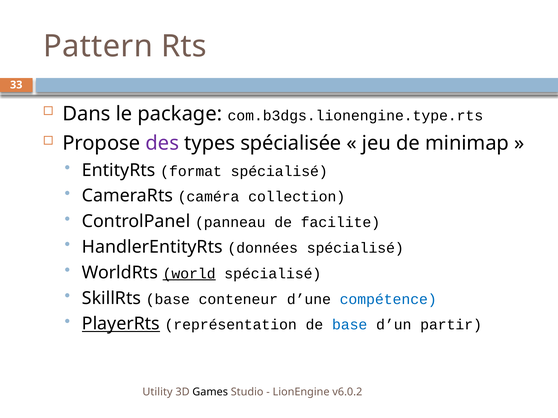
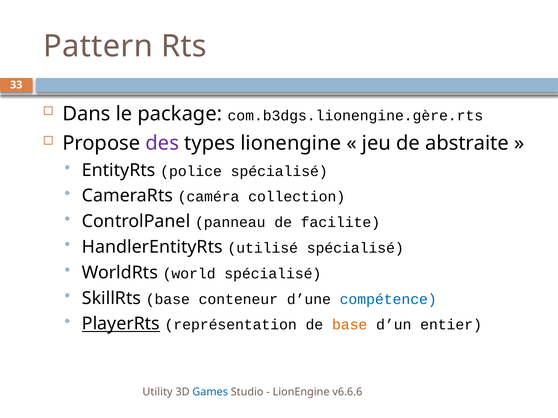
com.b3dgs.lionengine.type.rts: com.b3dgs.lionengine.type.rts -> com.b3dgs.lionengine.gère.rts (355, 116)
types spécialisée: spécialisée -> lionengine (291, 143)
minimap: minimap -> abstraite (467, 143)
format: format -> police (191, 171)
données: données -> utilisé (263, 248)
world underline: present -> none (189, 274)
base colour: blue -> orange (350, 325)
partir: partir -> entier (451, 325)
Games colour: black -> blue (210, 392)
v6.0.2: v6.0.2 -> v6.6.6 (347, 392)
